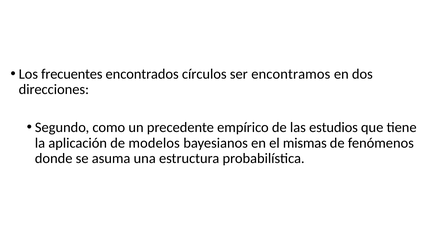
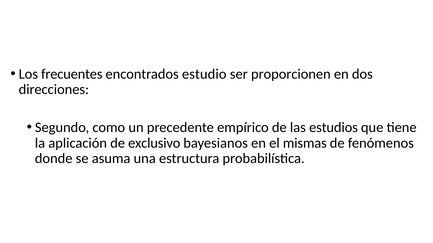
círculos: círculos -> estudio (204, 74)
encontramos: encontramos -> proporcionen (291, 74)
modelos: modelos -> exclusivo (154, 143)
